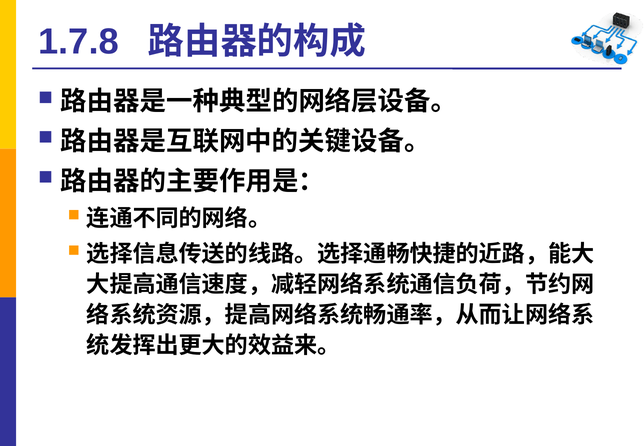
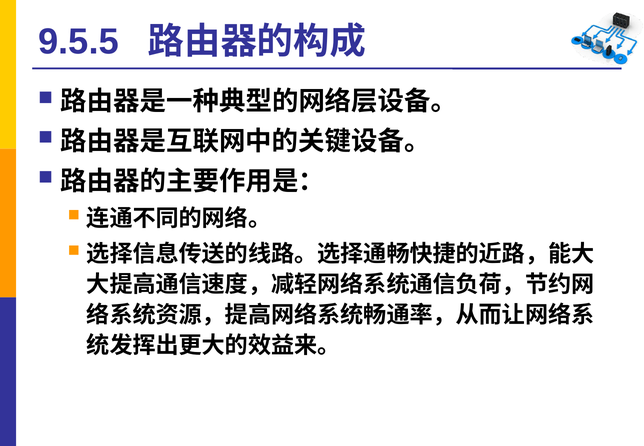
1.7.8: 1.7.8 -> 9.5.5 (79, 42)
